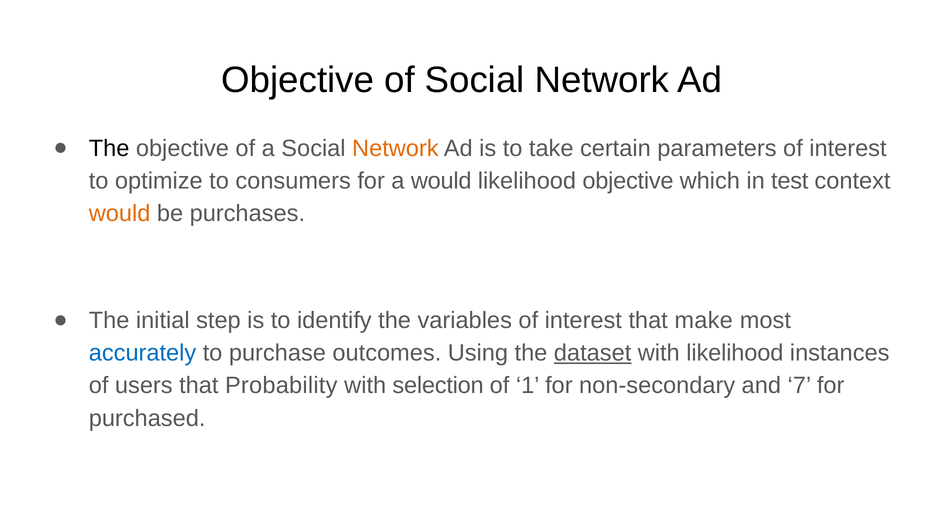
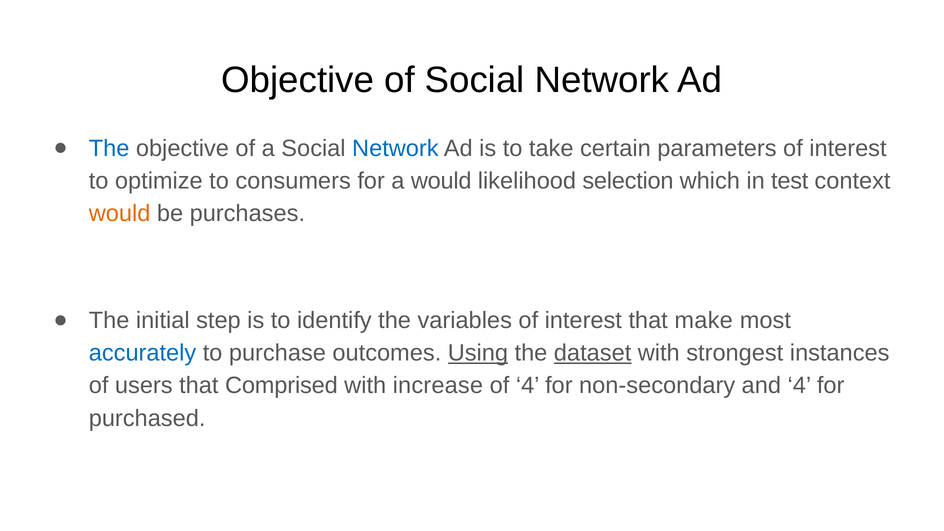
The colour: black -> blue (109, 148)
Network colour: orange -> blue (395, 148)
likelihood objective: objective -> selection (628, 181)
Using underline: none -> present (478, 353)
with likelihood: likelihood -> strongest (735, 353)
Probability: Probability -> Comprised (281, 386)
selection: selection -> increase (438, 386)
of 1: 1 -> 4 (528, 386)
and 7: 7 -> 4 (799, 386)
